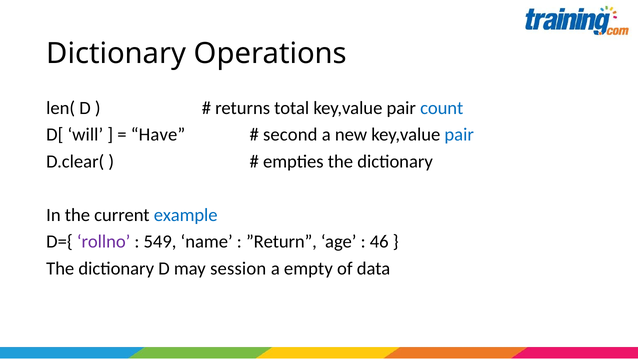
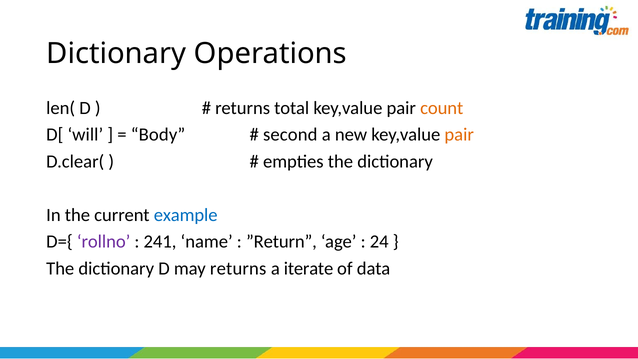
count colour: blue -> orange (442, 108)
Have: Have -> Body (158, 135)
pair colour: blue -> orange (459, 135)
549: 549 -> 241 (160, 242)
46: 46 -> 24 (379, 242)
may session: session -> returns (238, 268)
empty: empty -> iterate (309, 268)
